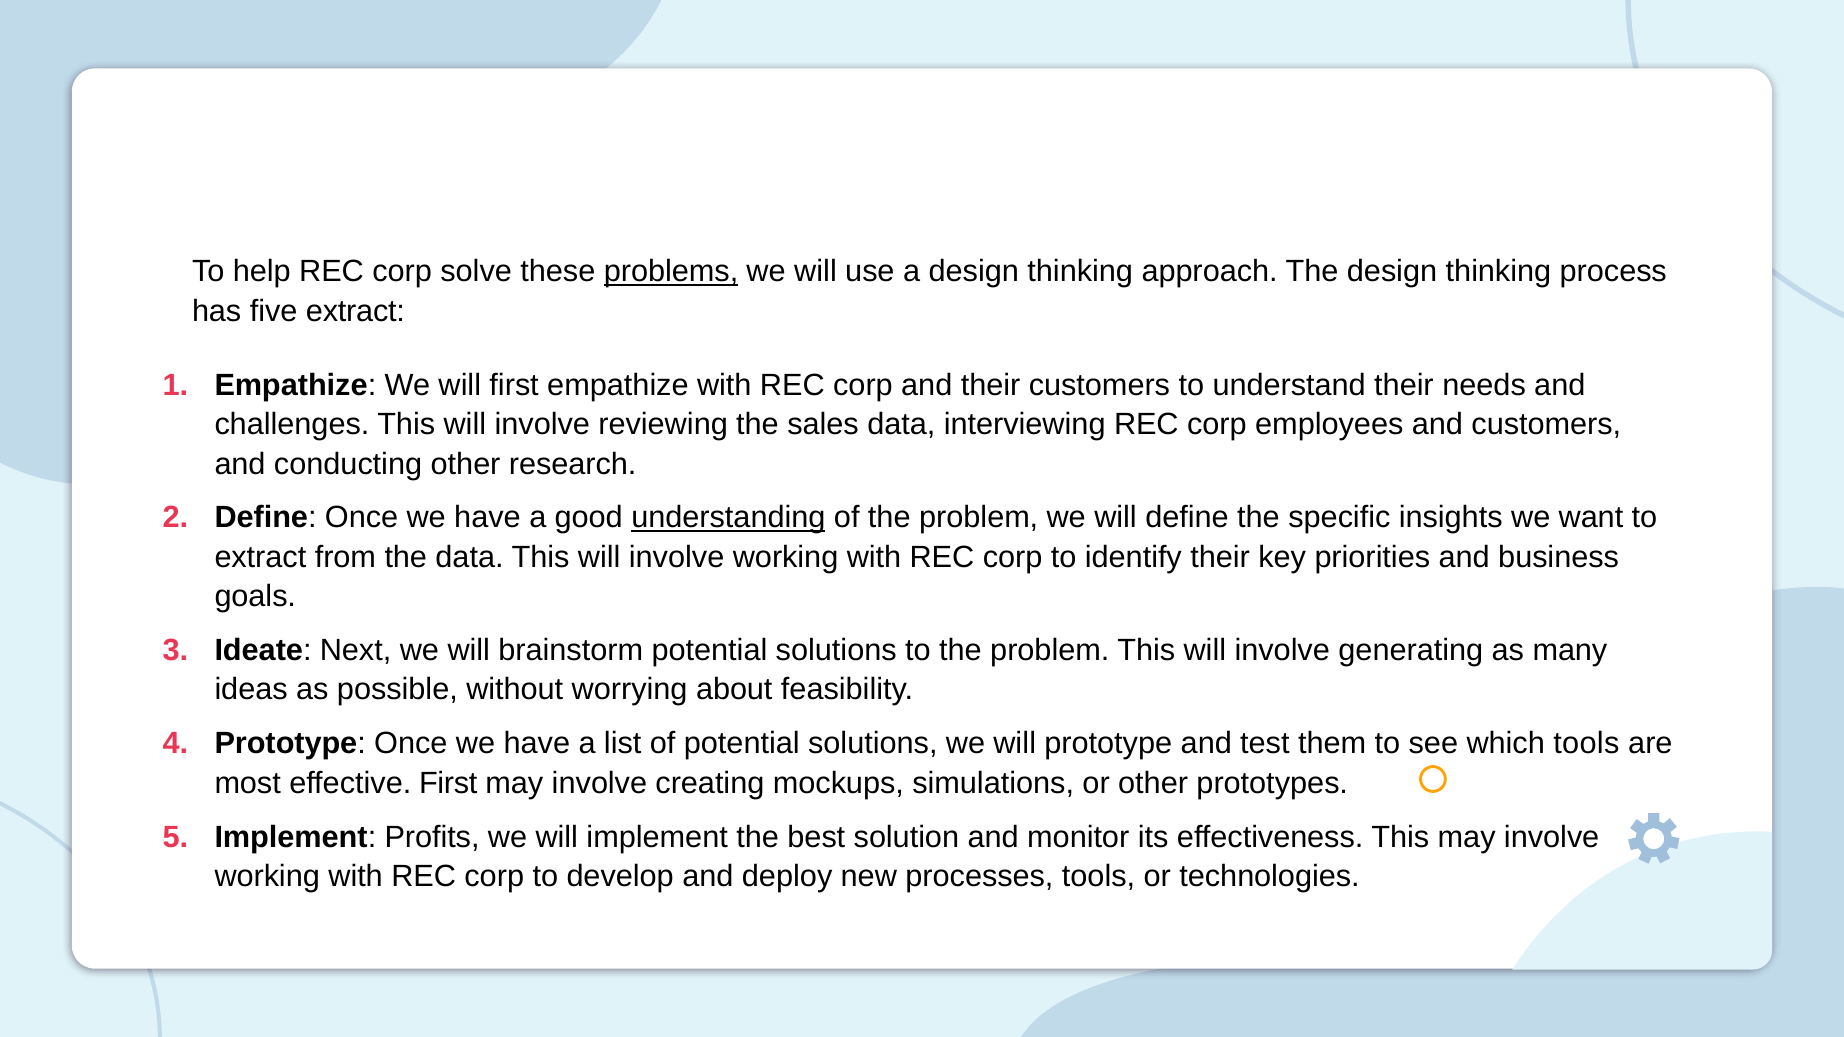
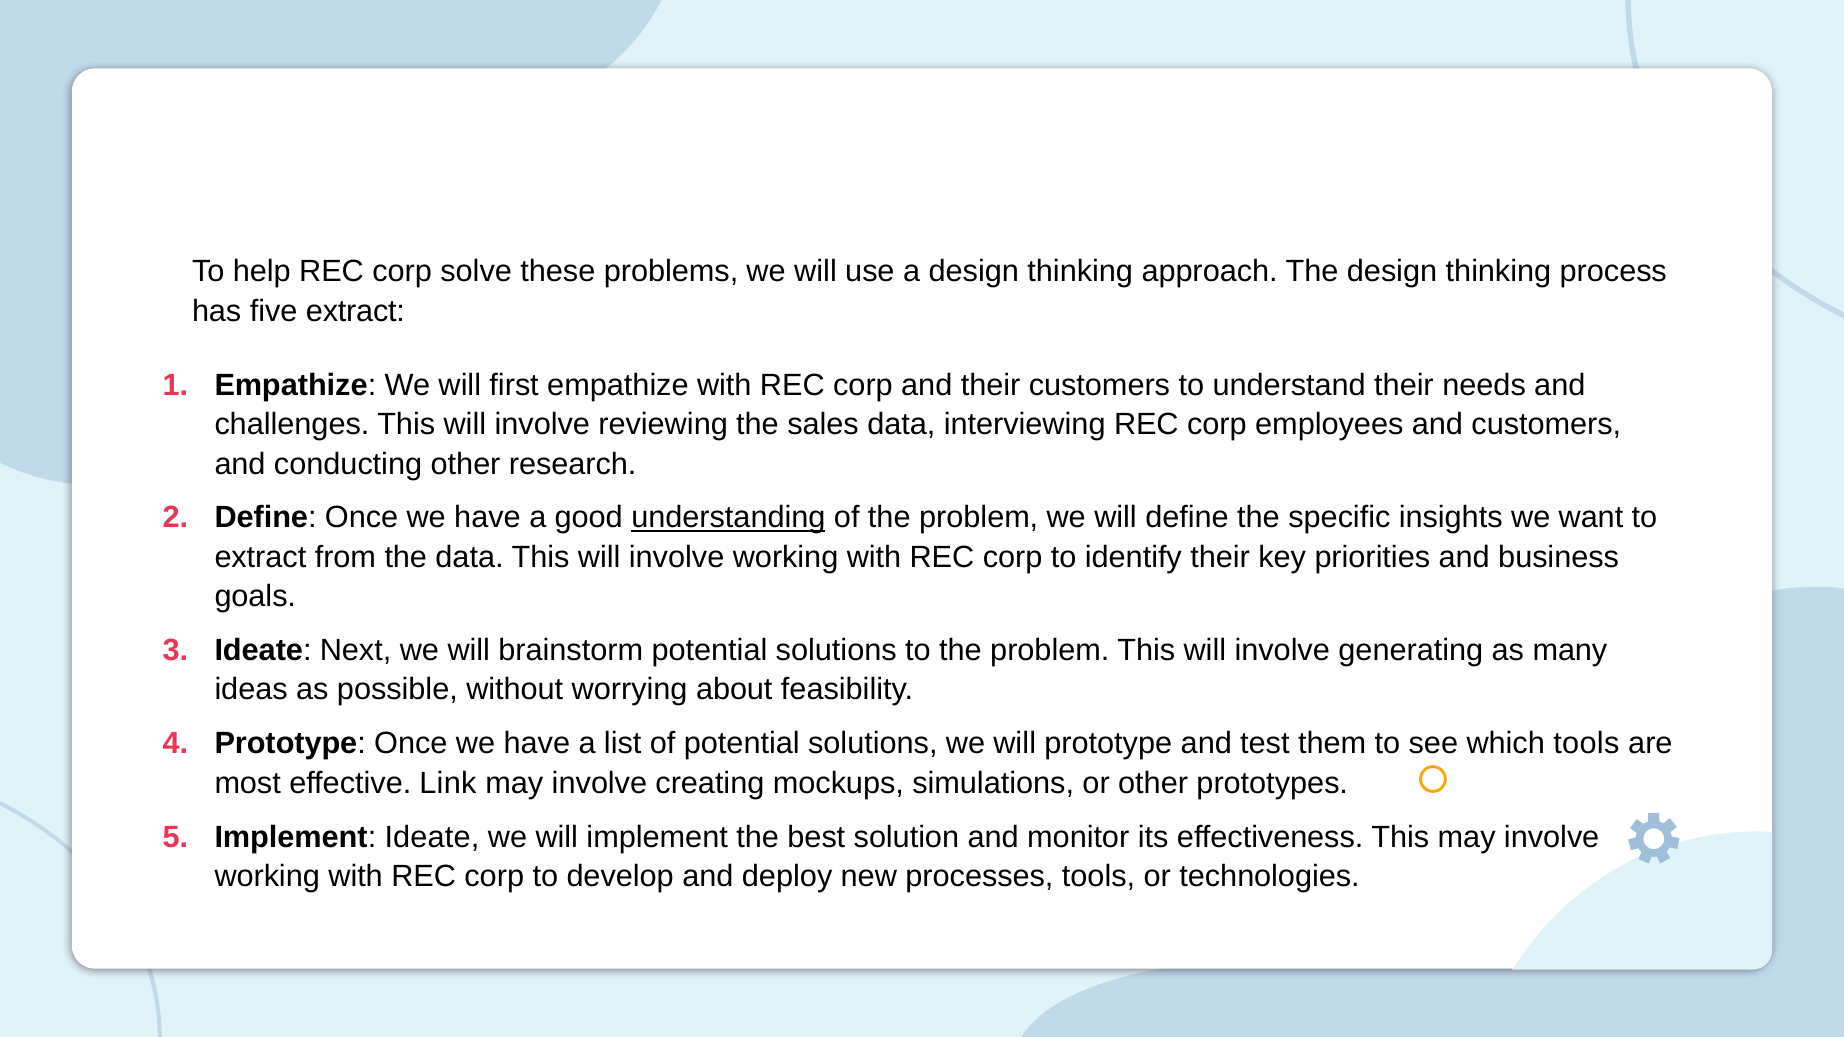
problems underline: present -> none (671, 272)
effective First: First -> Link (448, 783)
Implement Profits: Profits -> Ideate (432, 837)
